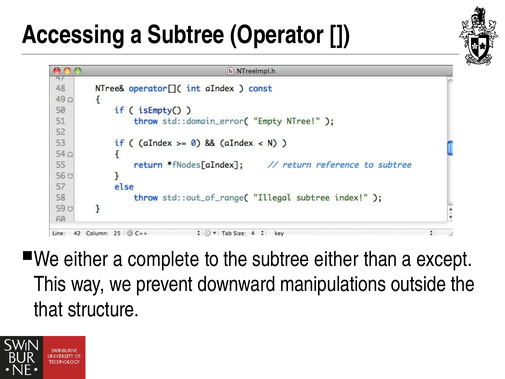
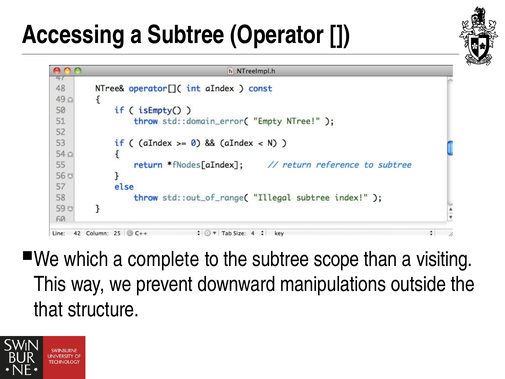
either: either -> which (86, 259)
subtree either: either -> scope (337, 259)
except: except -> visiting (444, 259)
